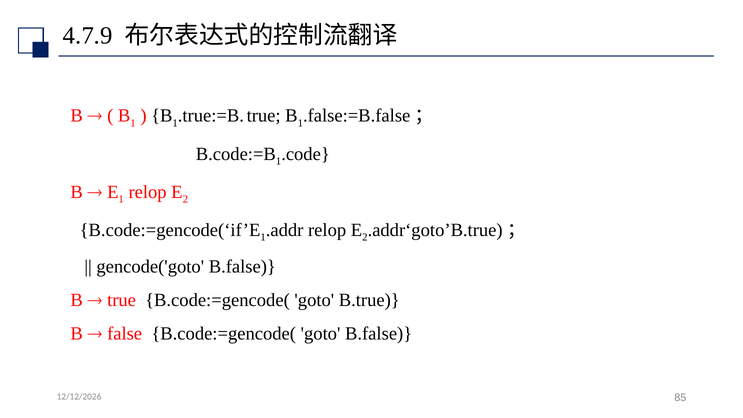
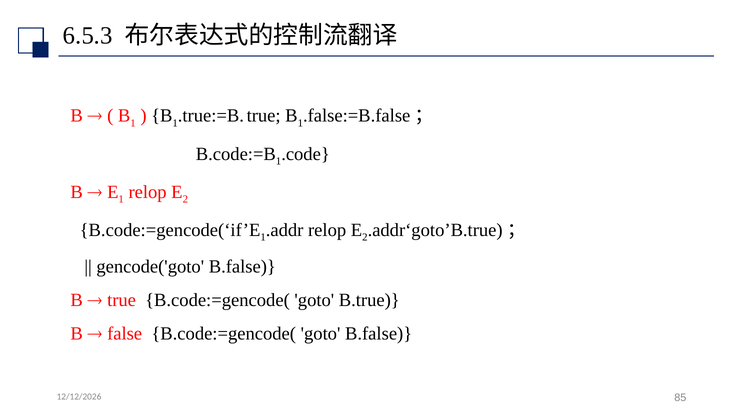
4.7.9: 4.7.9 -> 6.5.3 (88, 36)
